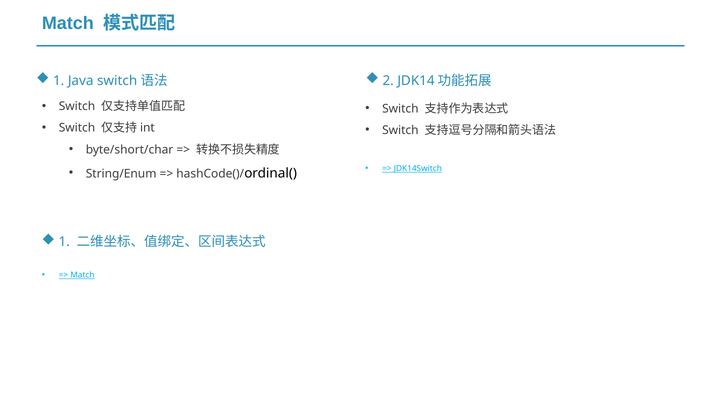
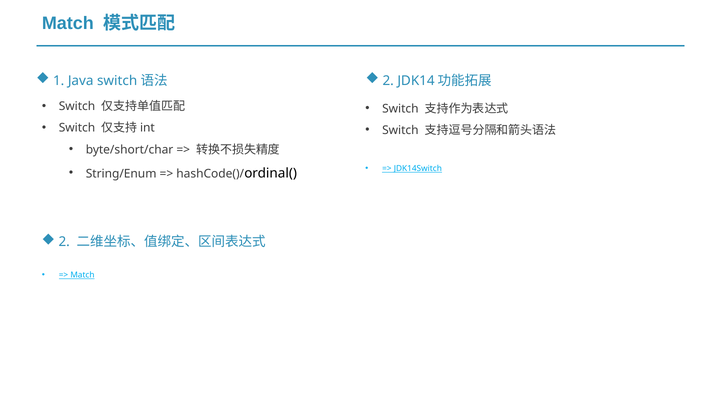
1: 1 -> 2 (64, 242)
